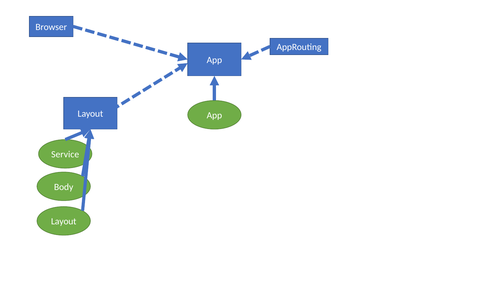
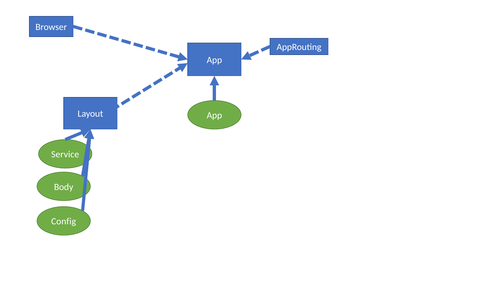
Layout: Layout -> Config (64, 221)
